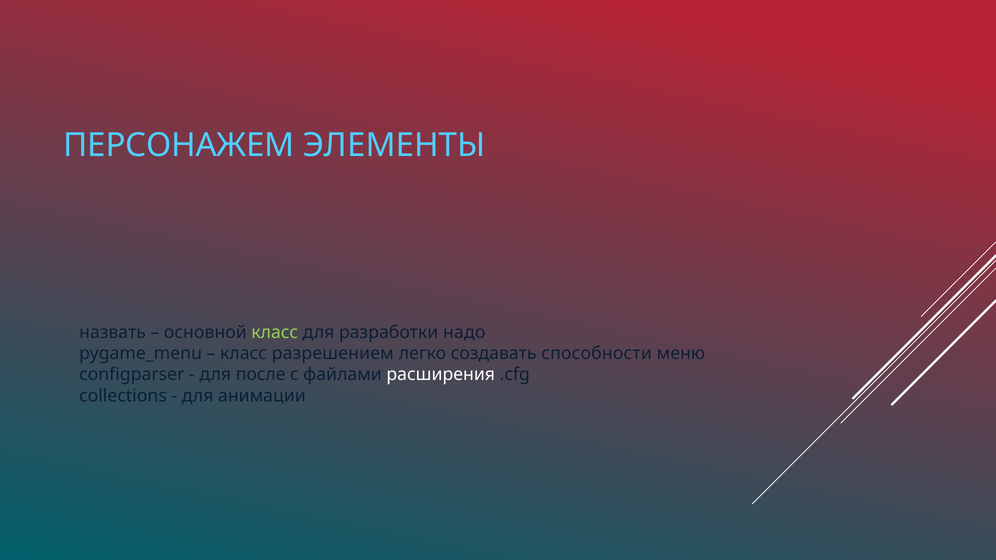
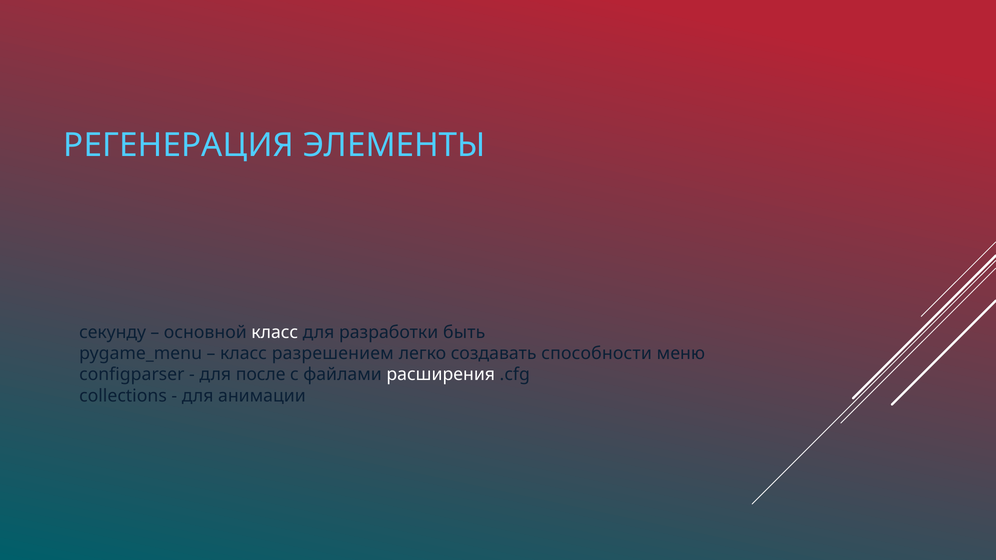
ПЕРСОНАЖЕМ: ПЕРСОНАЖЕМ -> РЕГЕНЕРАЦИЯ (179, 145)
назвать: назвать -> секунду (113, 332)
класс colour: light green -> white (275, 332)
надо: надо -> быть (464, 332)
